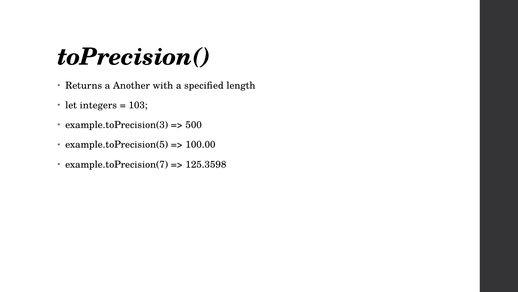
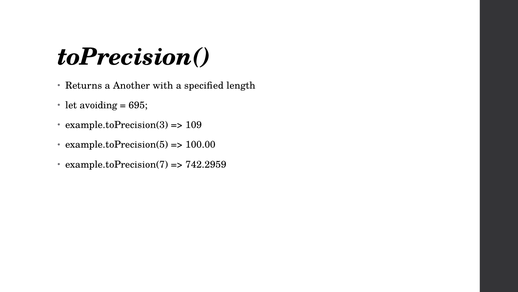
integers: integers -> avoiding (98, 105)
103: 103 -> 695 (138, 105)
500: 500 -> 109 (194, 125)
125.3598: 125.3598 -> 742.2959 (206, 164)
